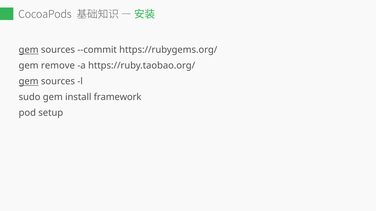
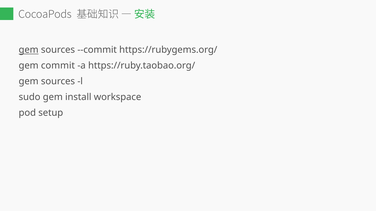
remove: remove -> commit (58, 66)
gem underline: present -> none (29, 82)
framework: framework -> workspace (118, 97)
